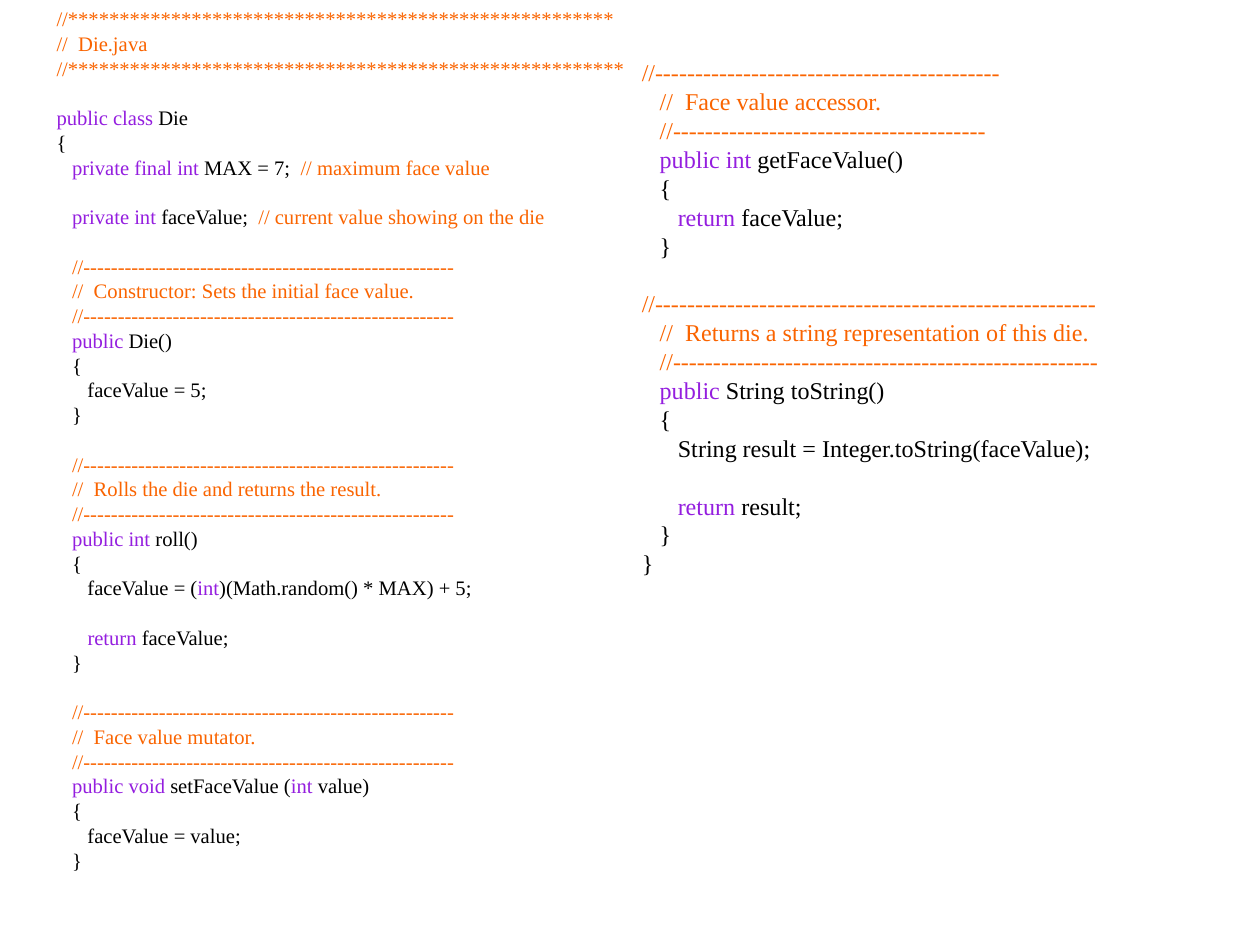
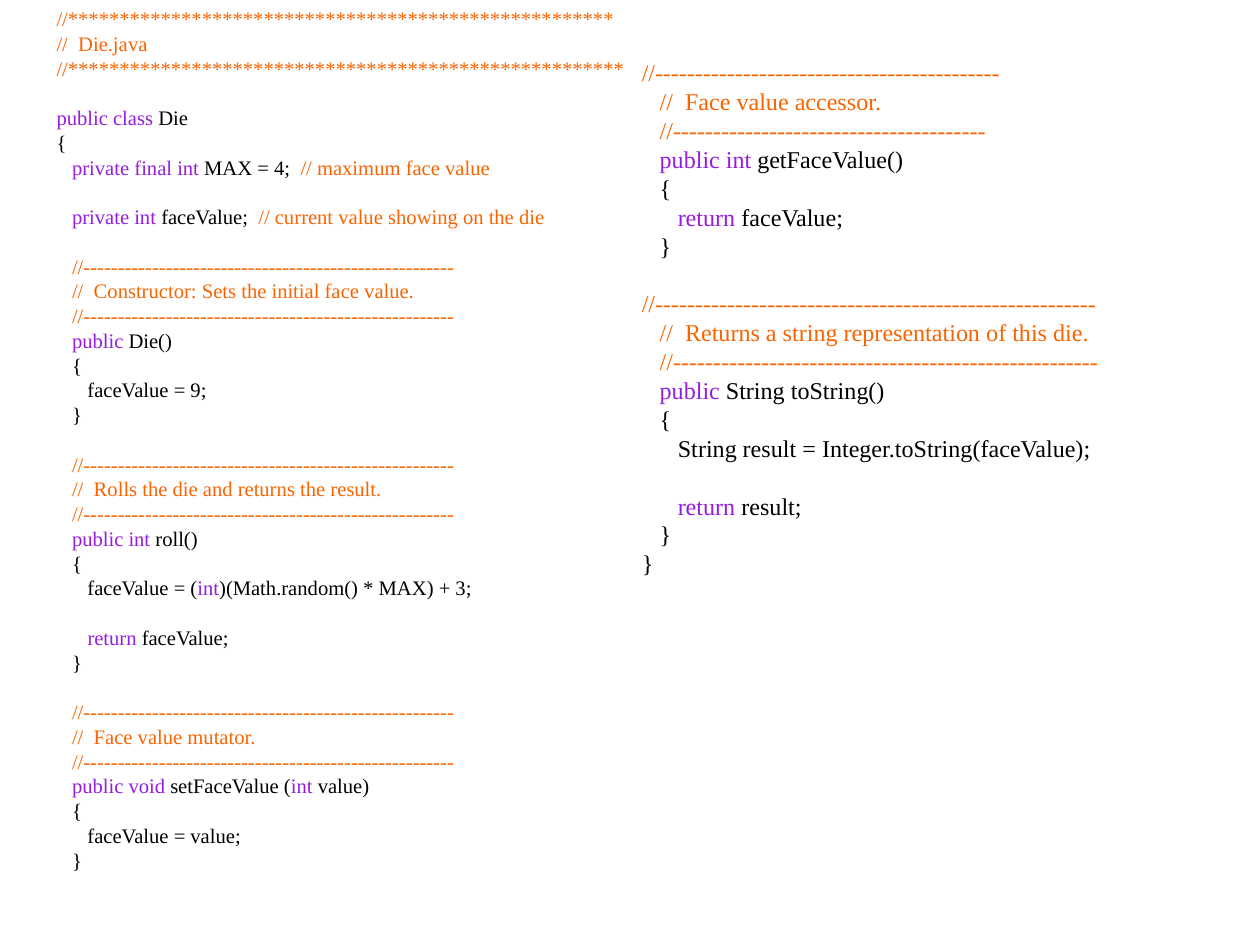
7: 7 -> 4 (282, 168)
5: 5 -> 9 (198, 391)
5: 5 -> 3 (463, 589)
